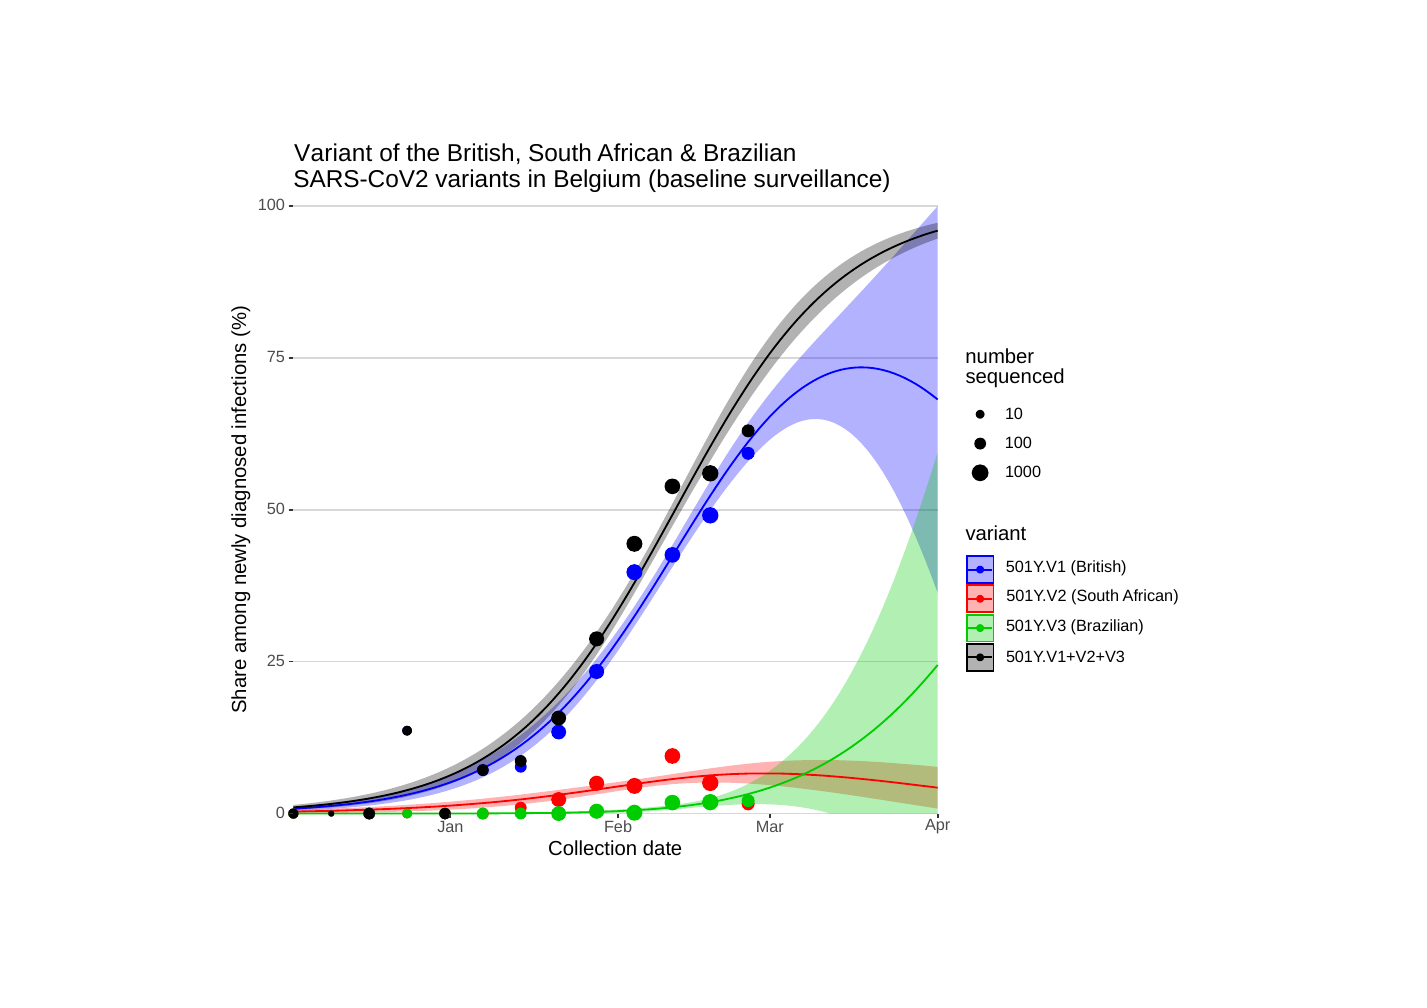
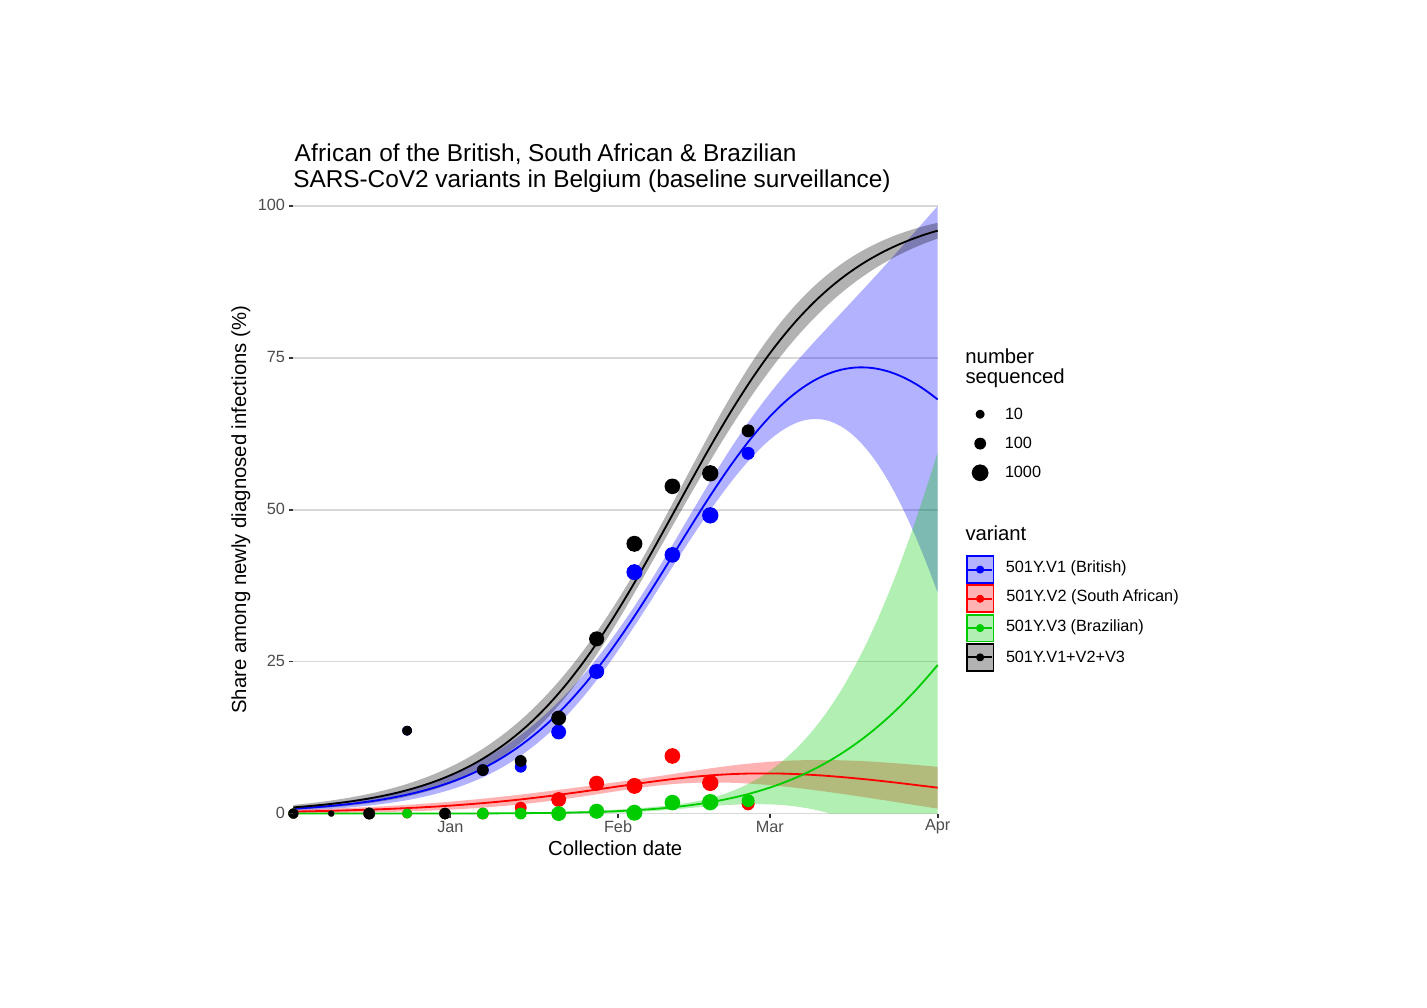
Variant: Variant -> African (333, 153)
